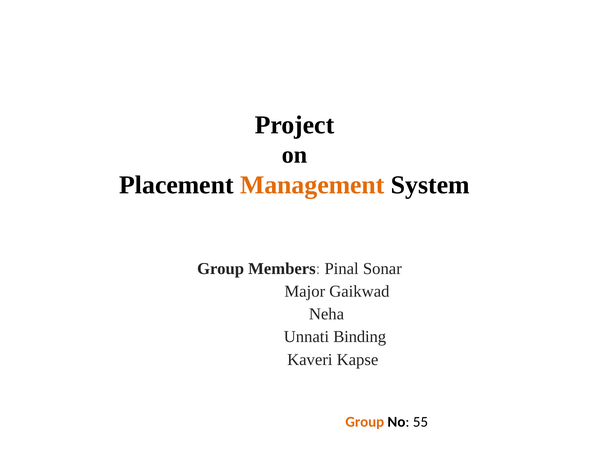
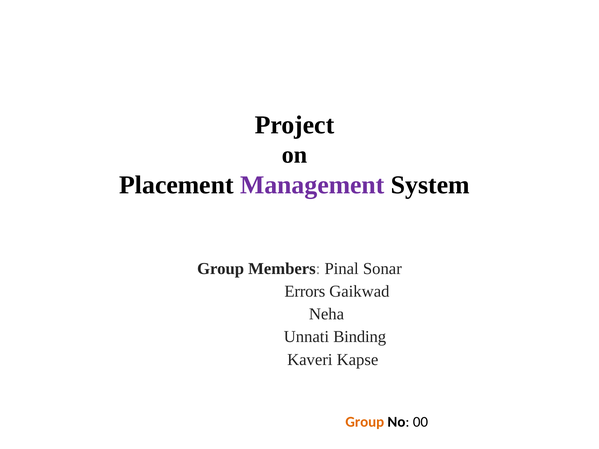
Management colour: orange -> purple (312, 185)
Major: Major -> Errors (305, 291)
55: 55 -> 00 (420, 422)
